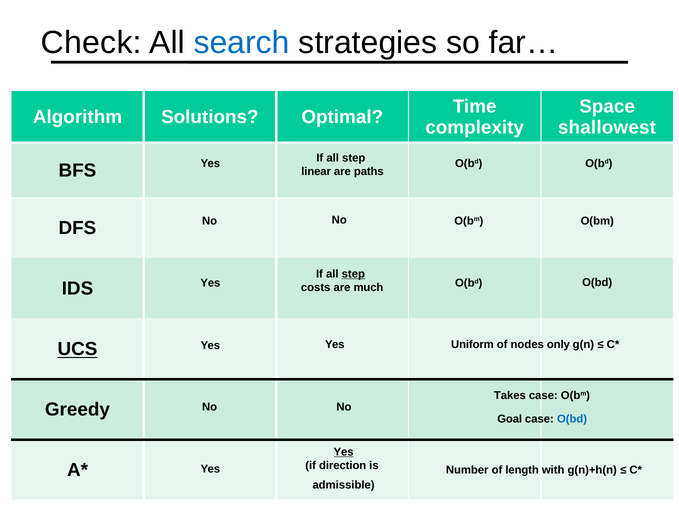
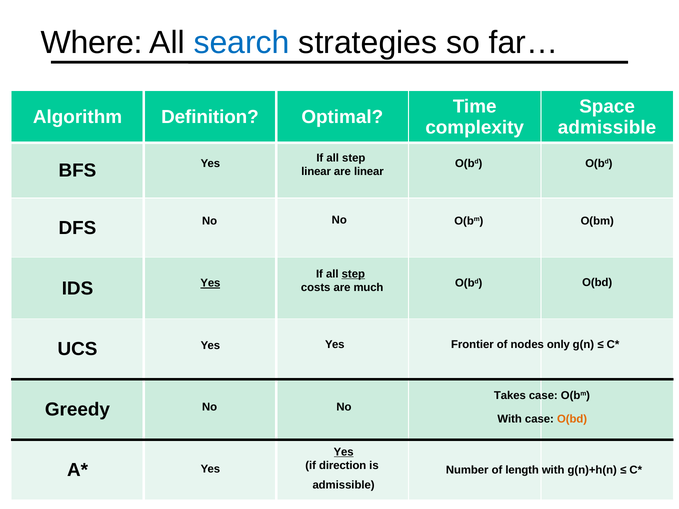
Check: Check -> Where (92, 43)
Solutions: Solutions -> Definition (210, 117)
shallowest: shallowest -> admissible (607, 127)
are paths: paths -> linear (369, 172)
Yes underline: none -> present (210, 283)
Uniform: Uniform -> Frontier (472, 345)
UCS underline: present -> none (78, 349)
Goal: Goal -> With (510, 419)
O(bd colour: blue -> orange (572, 419)
